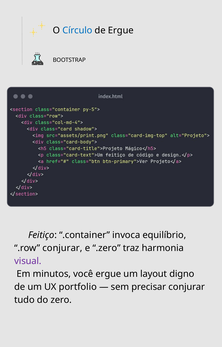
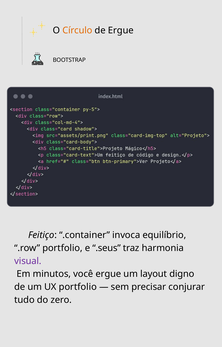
Círculo colour: blue -> orange (77, 30)
.row conjurar: conjurar -> portfolio (62, 248)
.zero: .zero -> .seus (107, 248)
